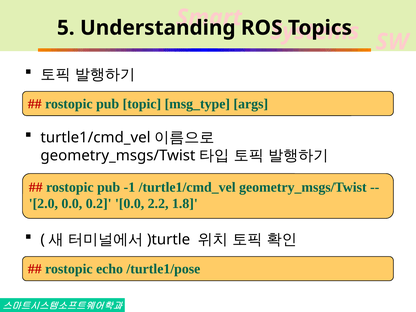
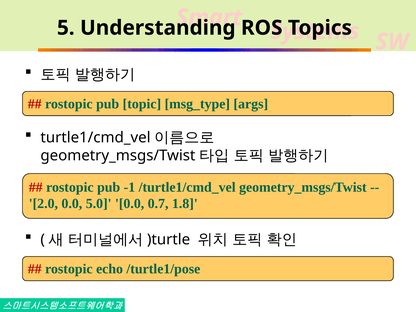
0.2: 0.2 -> 5.0 (99, 204)
2.2: 2.2 -> 0.7 (158, 204)
